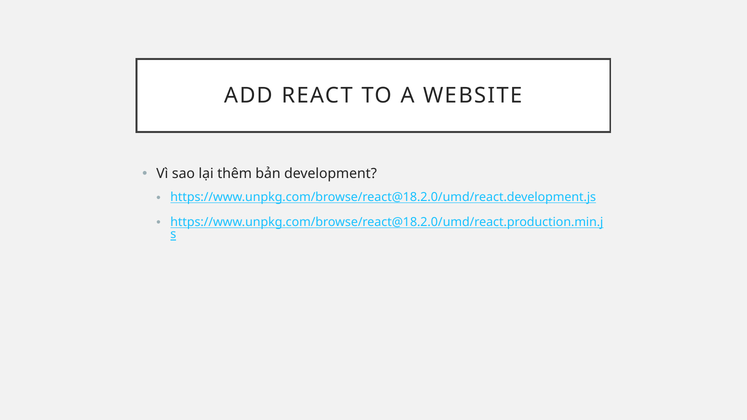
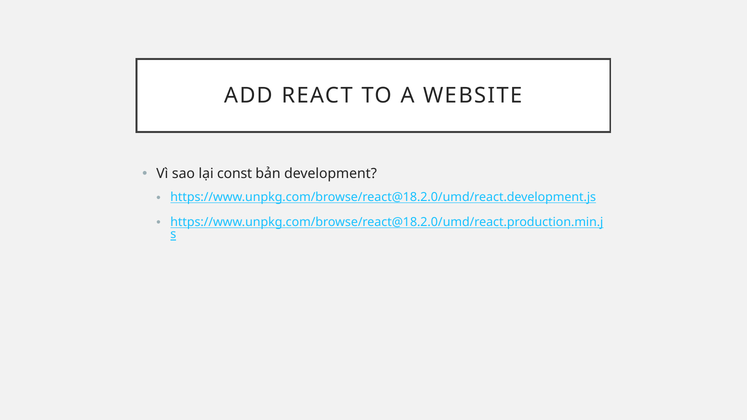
thêm: thêm -> const (235, 174)
